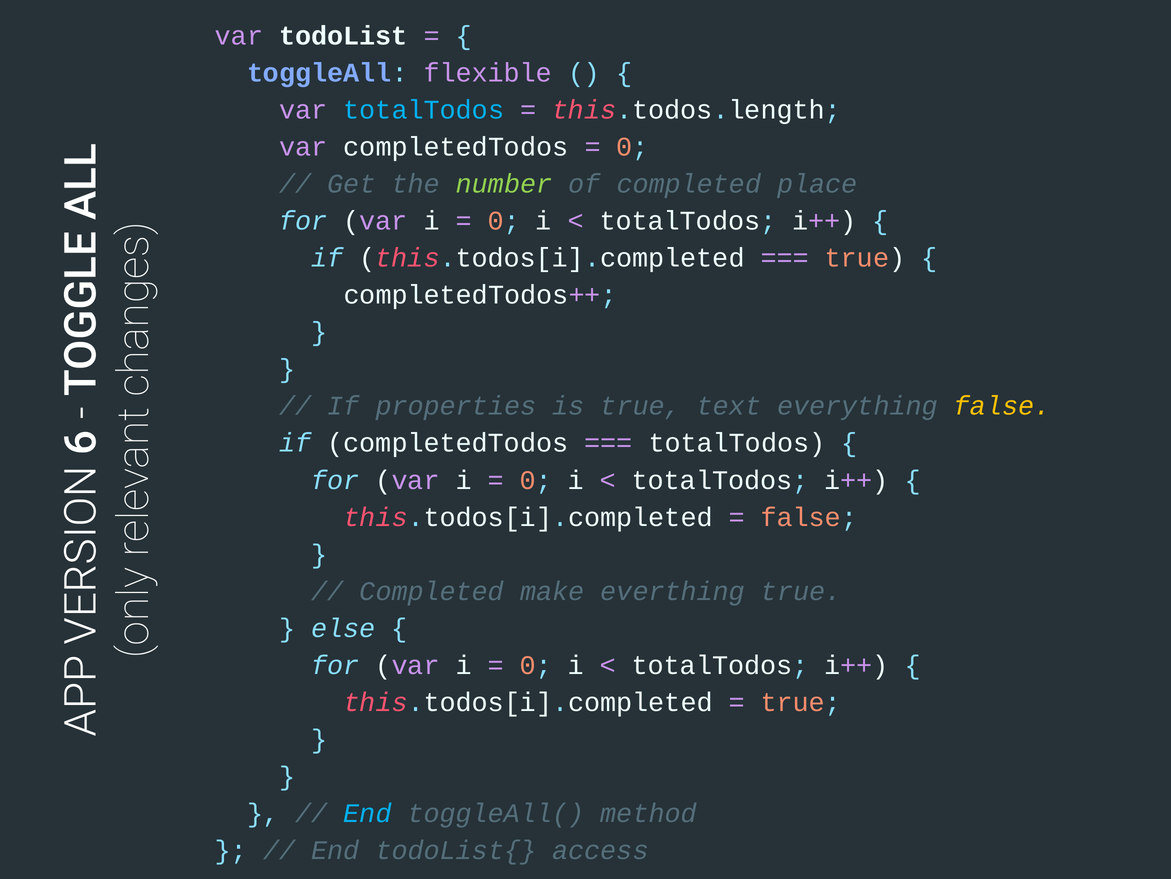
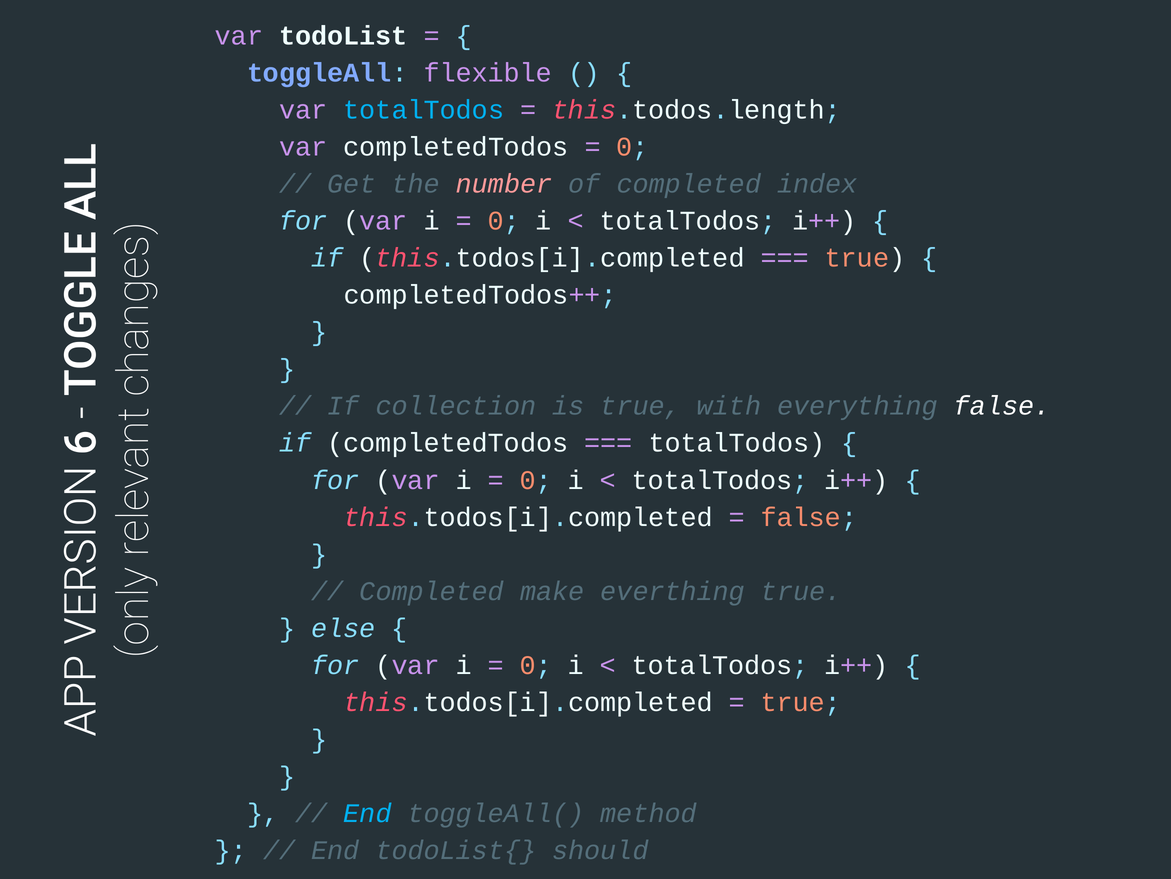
number colour: light green -> pink (504, 184)
place: place -> index (817, 184)
properties: properties -> collection (456, 406)
text: text -> with (729, 406)
false colour: yellow -> white (1002, 406)
access: access -> should (600, 850)
